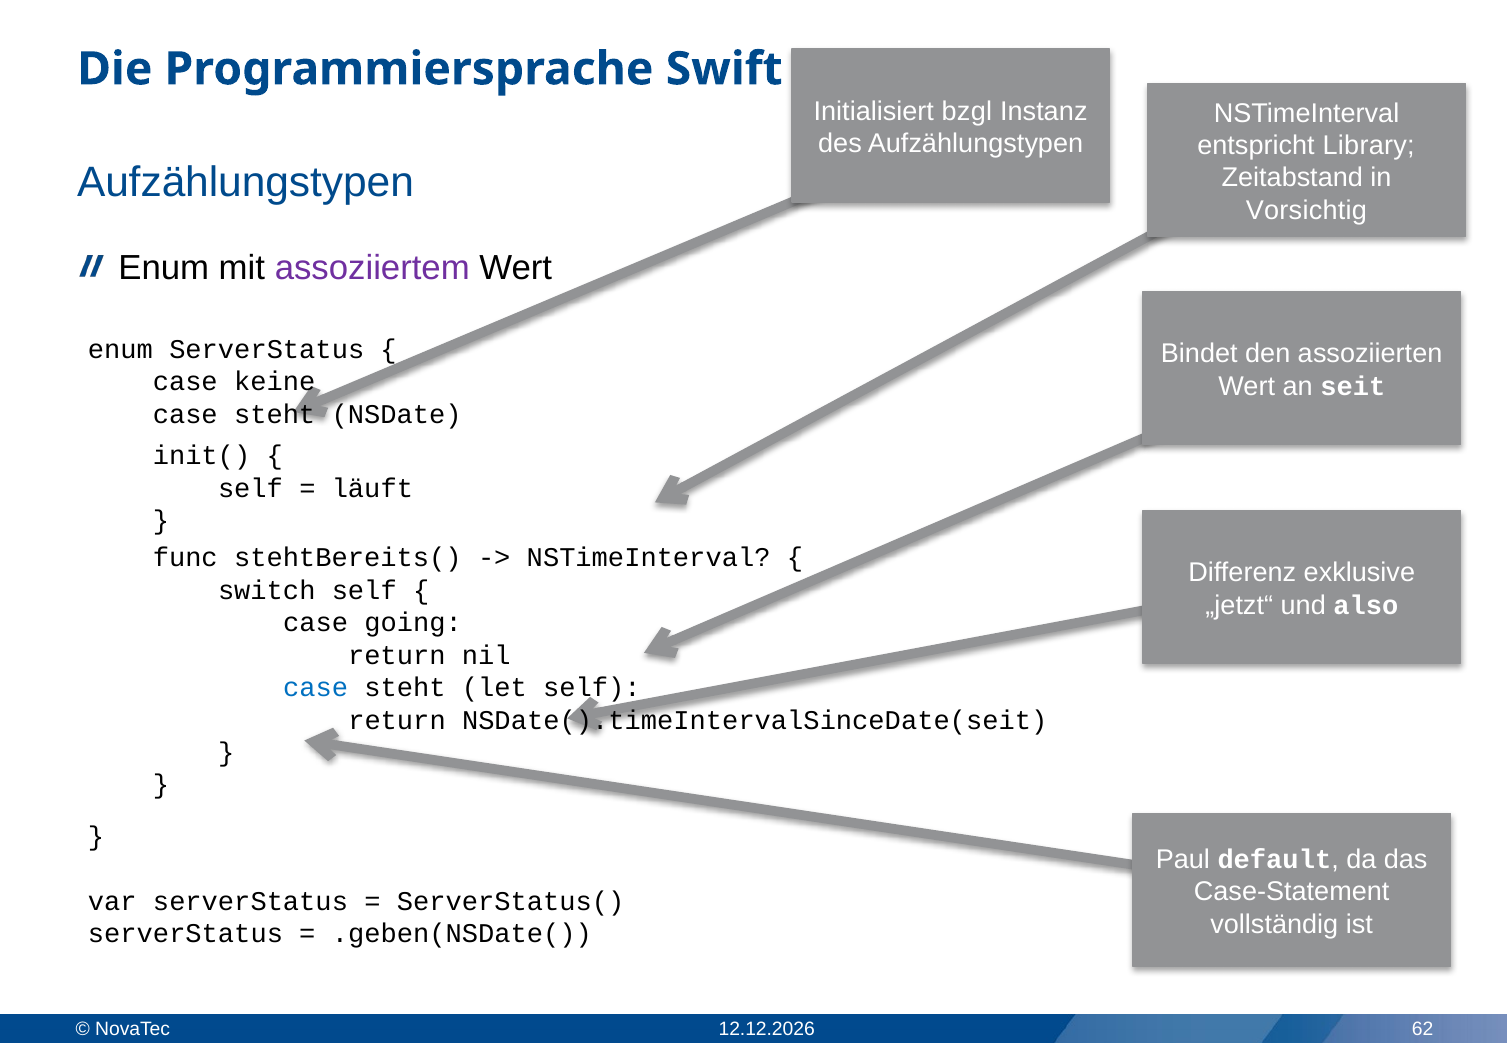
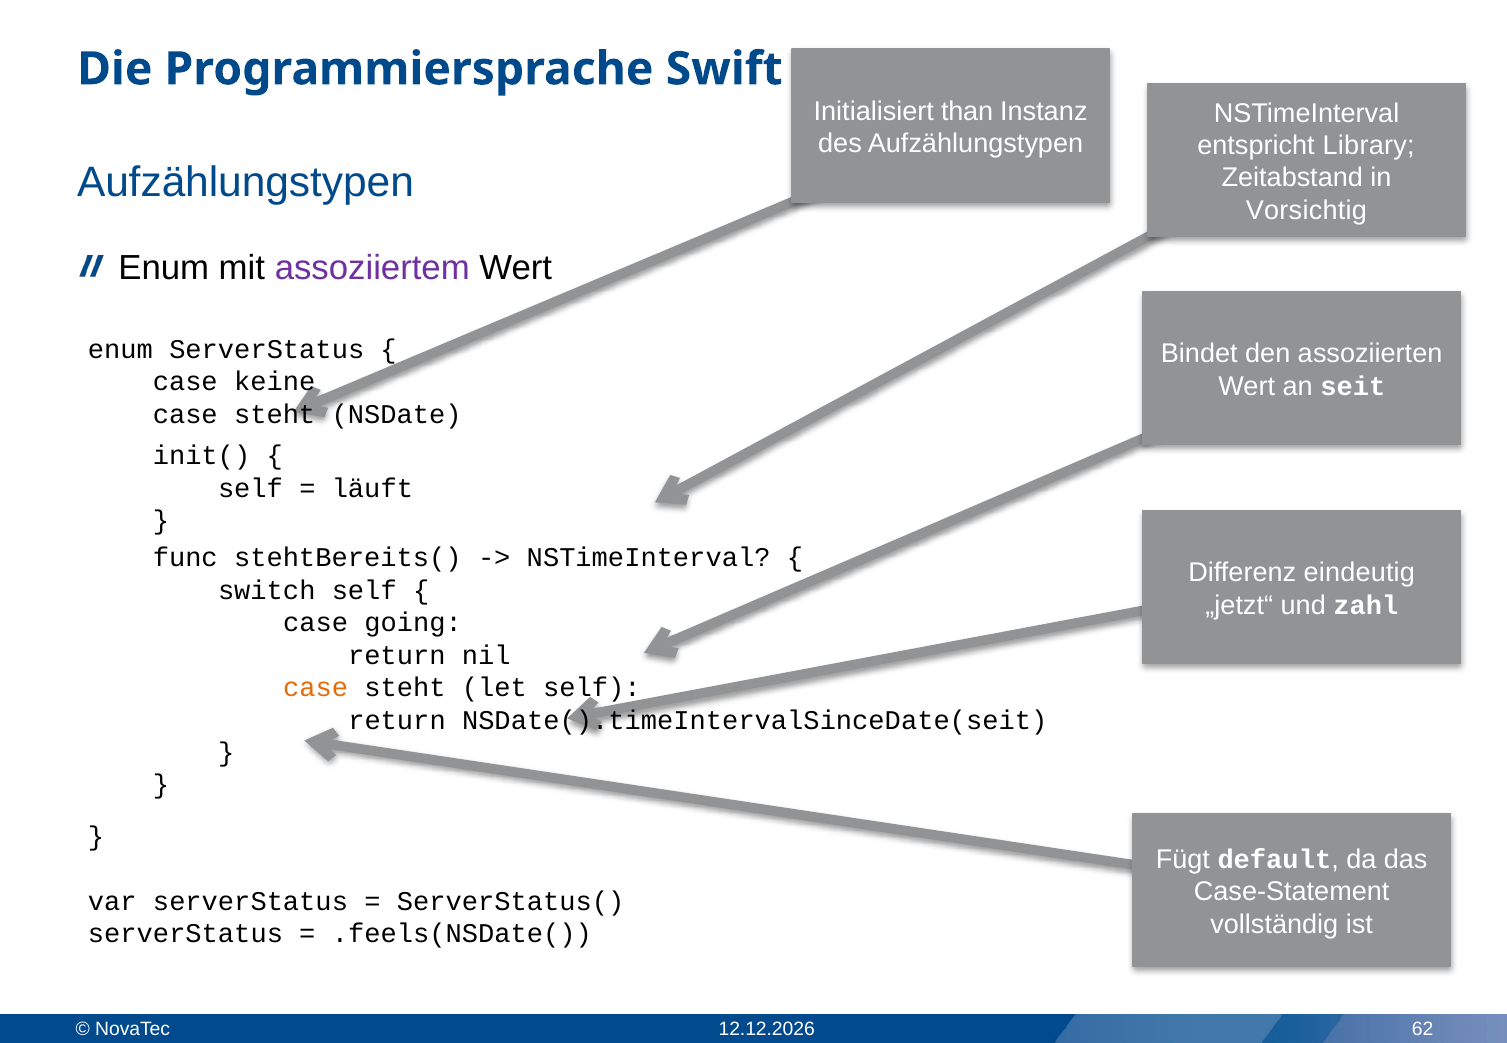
bzgl: bzgl -> than (967, 111)
exklusive: exklusive -> eindeutig (1359, 573)
also: also -> zahl (1366, 605)
case colour: blue -> orange (316, 688)
Paul: Paul -> Fügt (1183, 860)
.geben(NSDate(: .geben(NSDate( -> .feels(NSDate( (462, 934)
